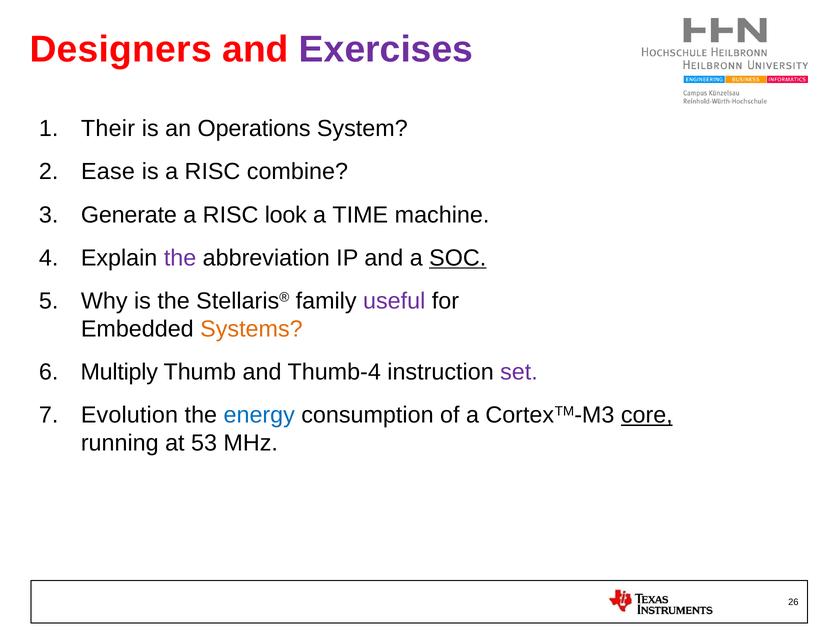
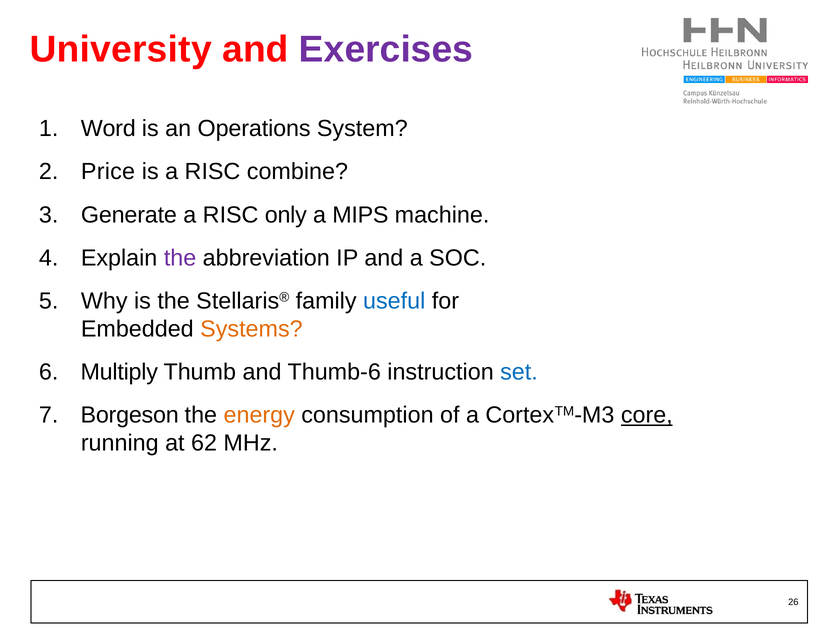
Designers: Designers -> University (121, 50)
Their: Their -> Word (108, 129)
Ease: Ease -> Price (108, 172)
look: look -> only (286, 215)
TIME: TIME -> MIPS (360, 215)
SOC underline: present -> none (458, 258)
useful colour: purple -> blue (394, 301)
Thumb-4: Thumb-4 -> Thumb-6 (334, 372)
set colour: purple -> blue (519, 372)
Evolution: Evolution -> Borgeson (130, 415)
energy colour: blue -> orange (259, 415)
53: 53 -> 62 (204, 443)
